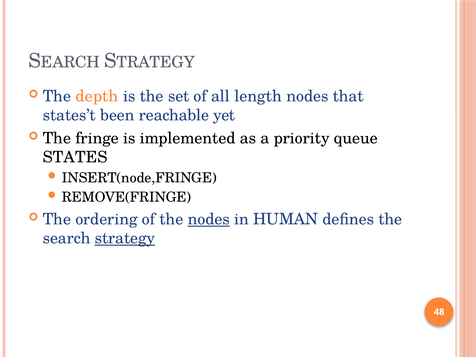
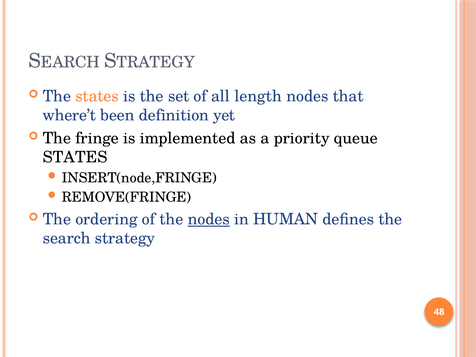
The depth: depth -> states (97, 96)
states’t: states’t -> where’t (69, 115)
reachable: reachable -> definition (174, 115)
strategy underline: present -> none (125, 238)
